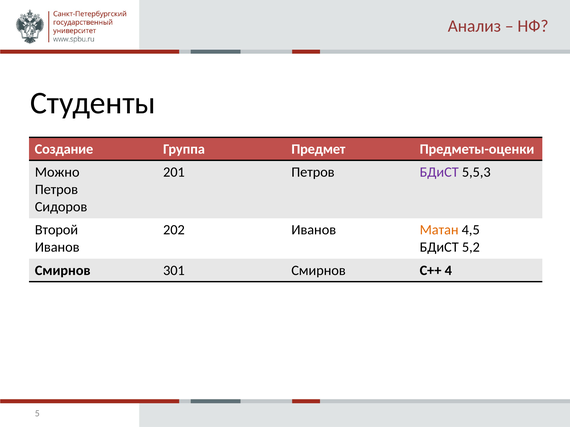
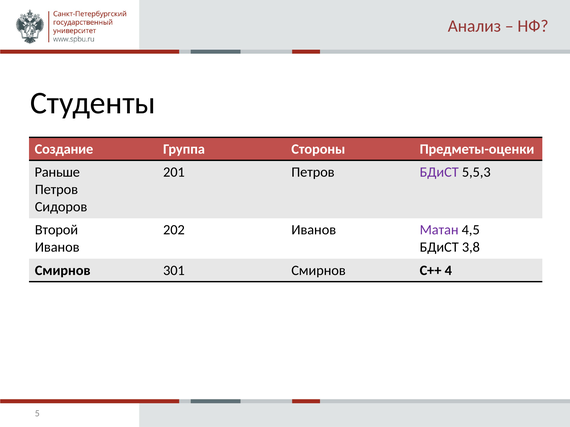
Предмет: Предмет -> Стороны (318, 149)
Можно: Можно -> Раньше (57, 172)
Матан colour: orange -> purple (439, 230)
5,2: 5,2 -> 3,8 (471, 248)
